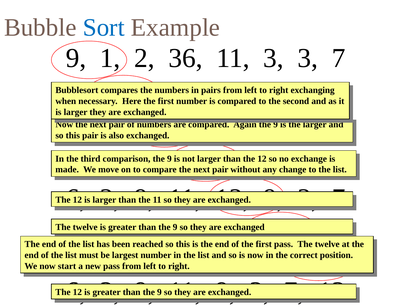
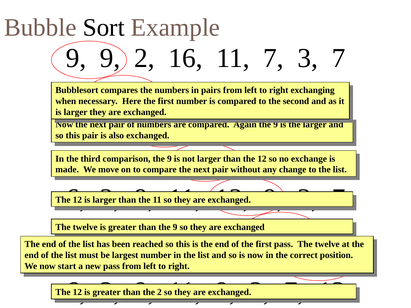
Sort colour: blue -> black (104, 27)
9 1: 1 -> 9 (110, 58)
36: 36 -> 16 (186, 58)
11 3: 3 -> 7 (274, 58)
9: 9 -> 2 (159, 292)
